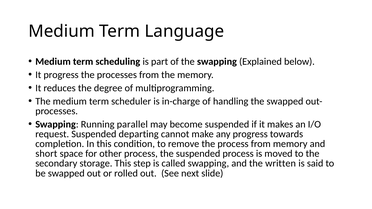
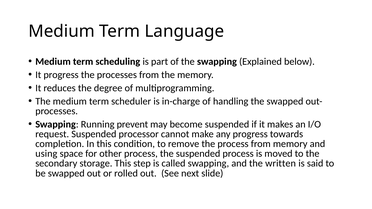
parallel: parallel -> prevent (132, 124)
departing: departing -> processor (139, 134)
short: short -> using (46, 154)
